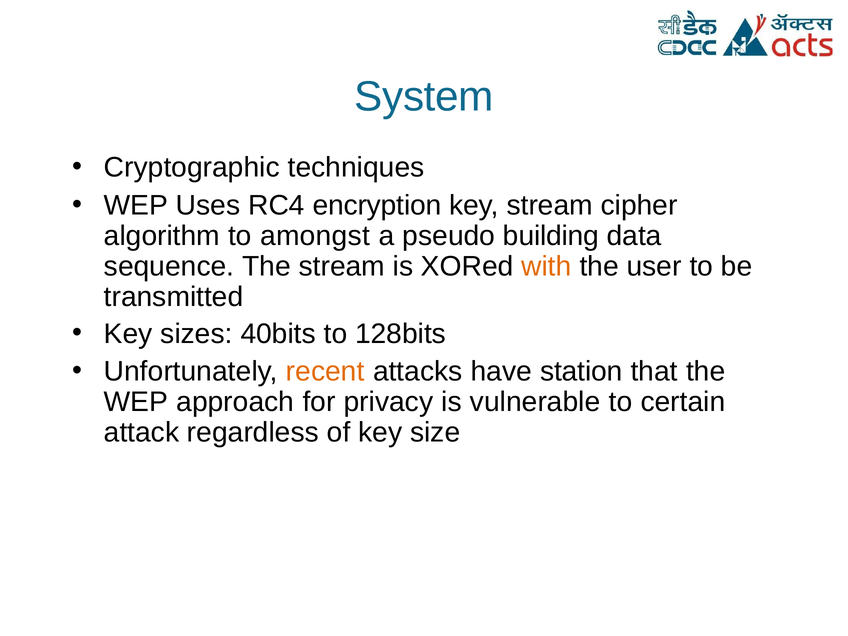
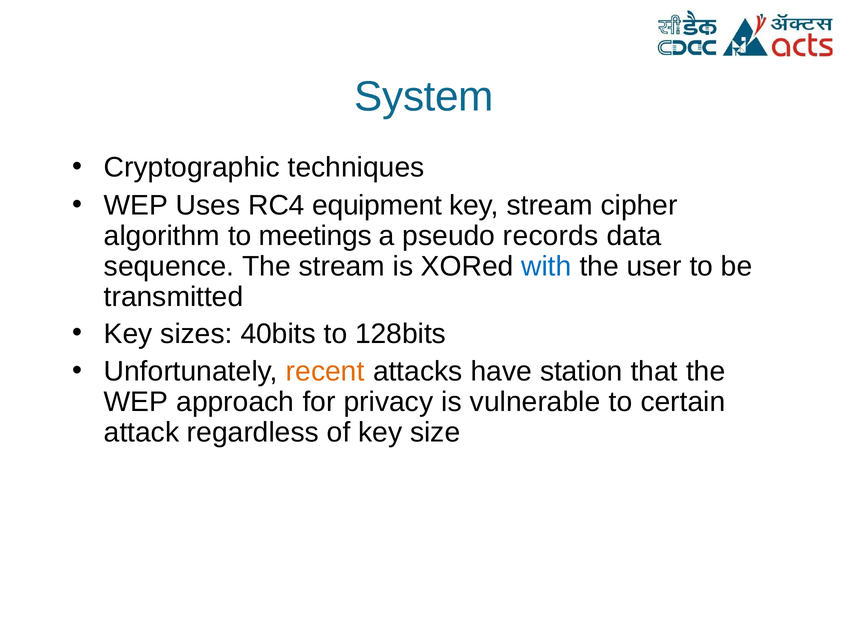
encryption: encryption -> equipment (377, 205)
amongst: amongst -> meetings (315, 236)
building: building -> records (551, 236)
with colour: orange -> blue (546, 266)
